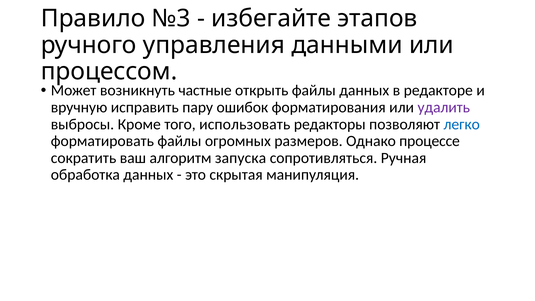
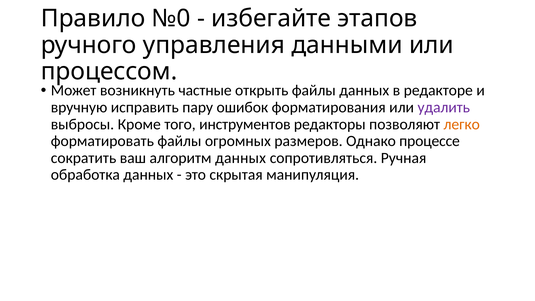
№3: №3 -> №0 (171, 18)
использовать: использовать -> инструментов (245, 124)
легко colour: blue -> orange (462, 124)
алгоритм запуска: запуска -> данных (241, 158)
